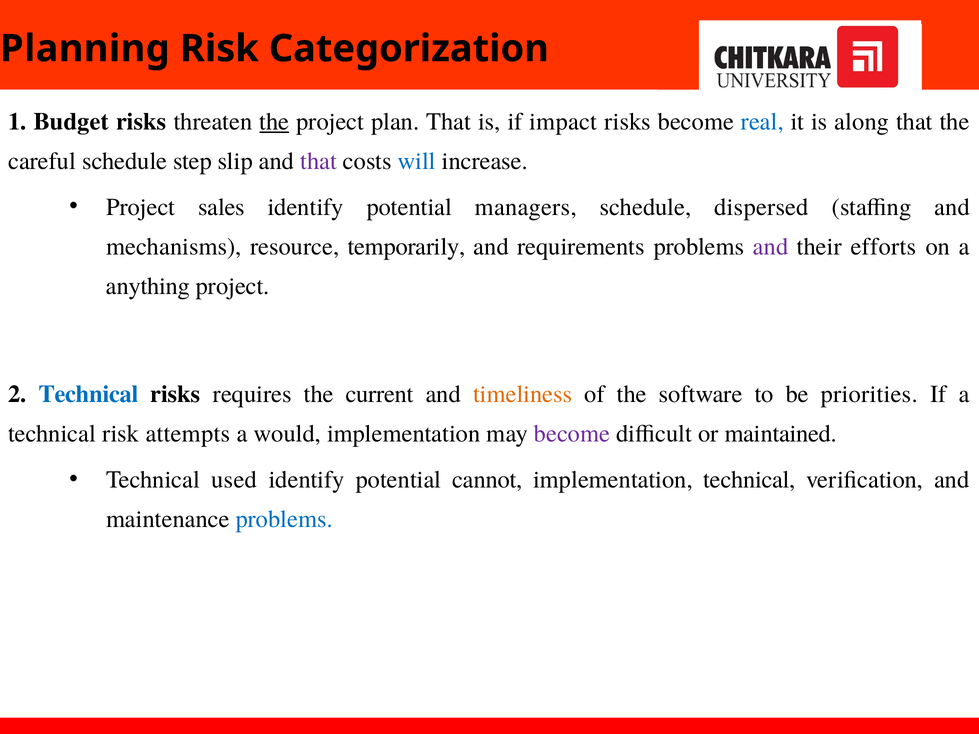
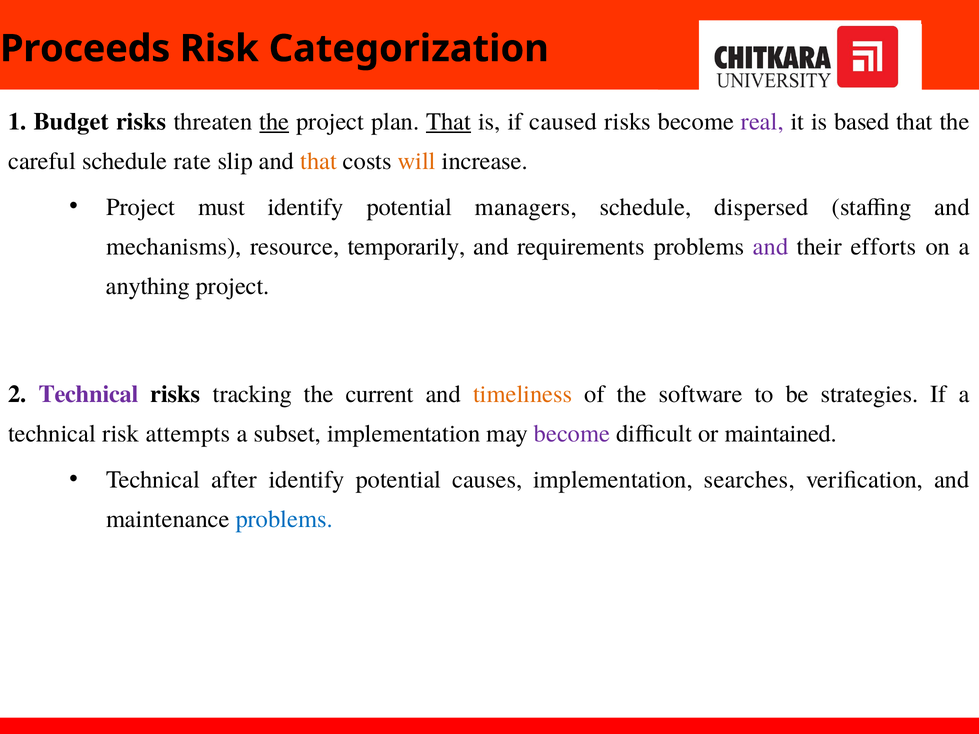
Planning: Planning -> Proceeds (85, 49)
That underline: none -> present (449, 122)
impact: impact -> caused (563, 122)
real colour: blue -> purple (762, 122)
along: along -> based (862, 122)
step: step -> rate (192, 161)
that colour: purple -> orange (319, 161)
will colour: blue -> orange (417, 161)
sales: sales -> must (222, 207)
Technical colour: blue -> purple (89, 394)
requires: requires -> tracking (252, 394)
priorities: priorities -> strategies (870, 394)
would: would -> subset (287, 434)
used: used -> after (234, 480)
cannot: cannot -> causes (487, 480)
implementation technical: technical -> searches (749, 480)
